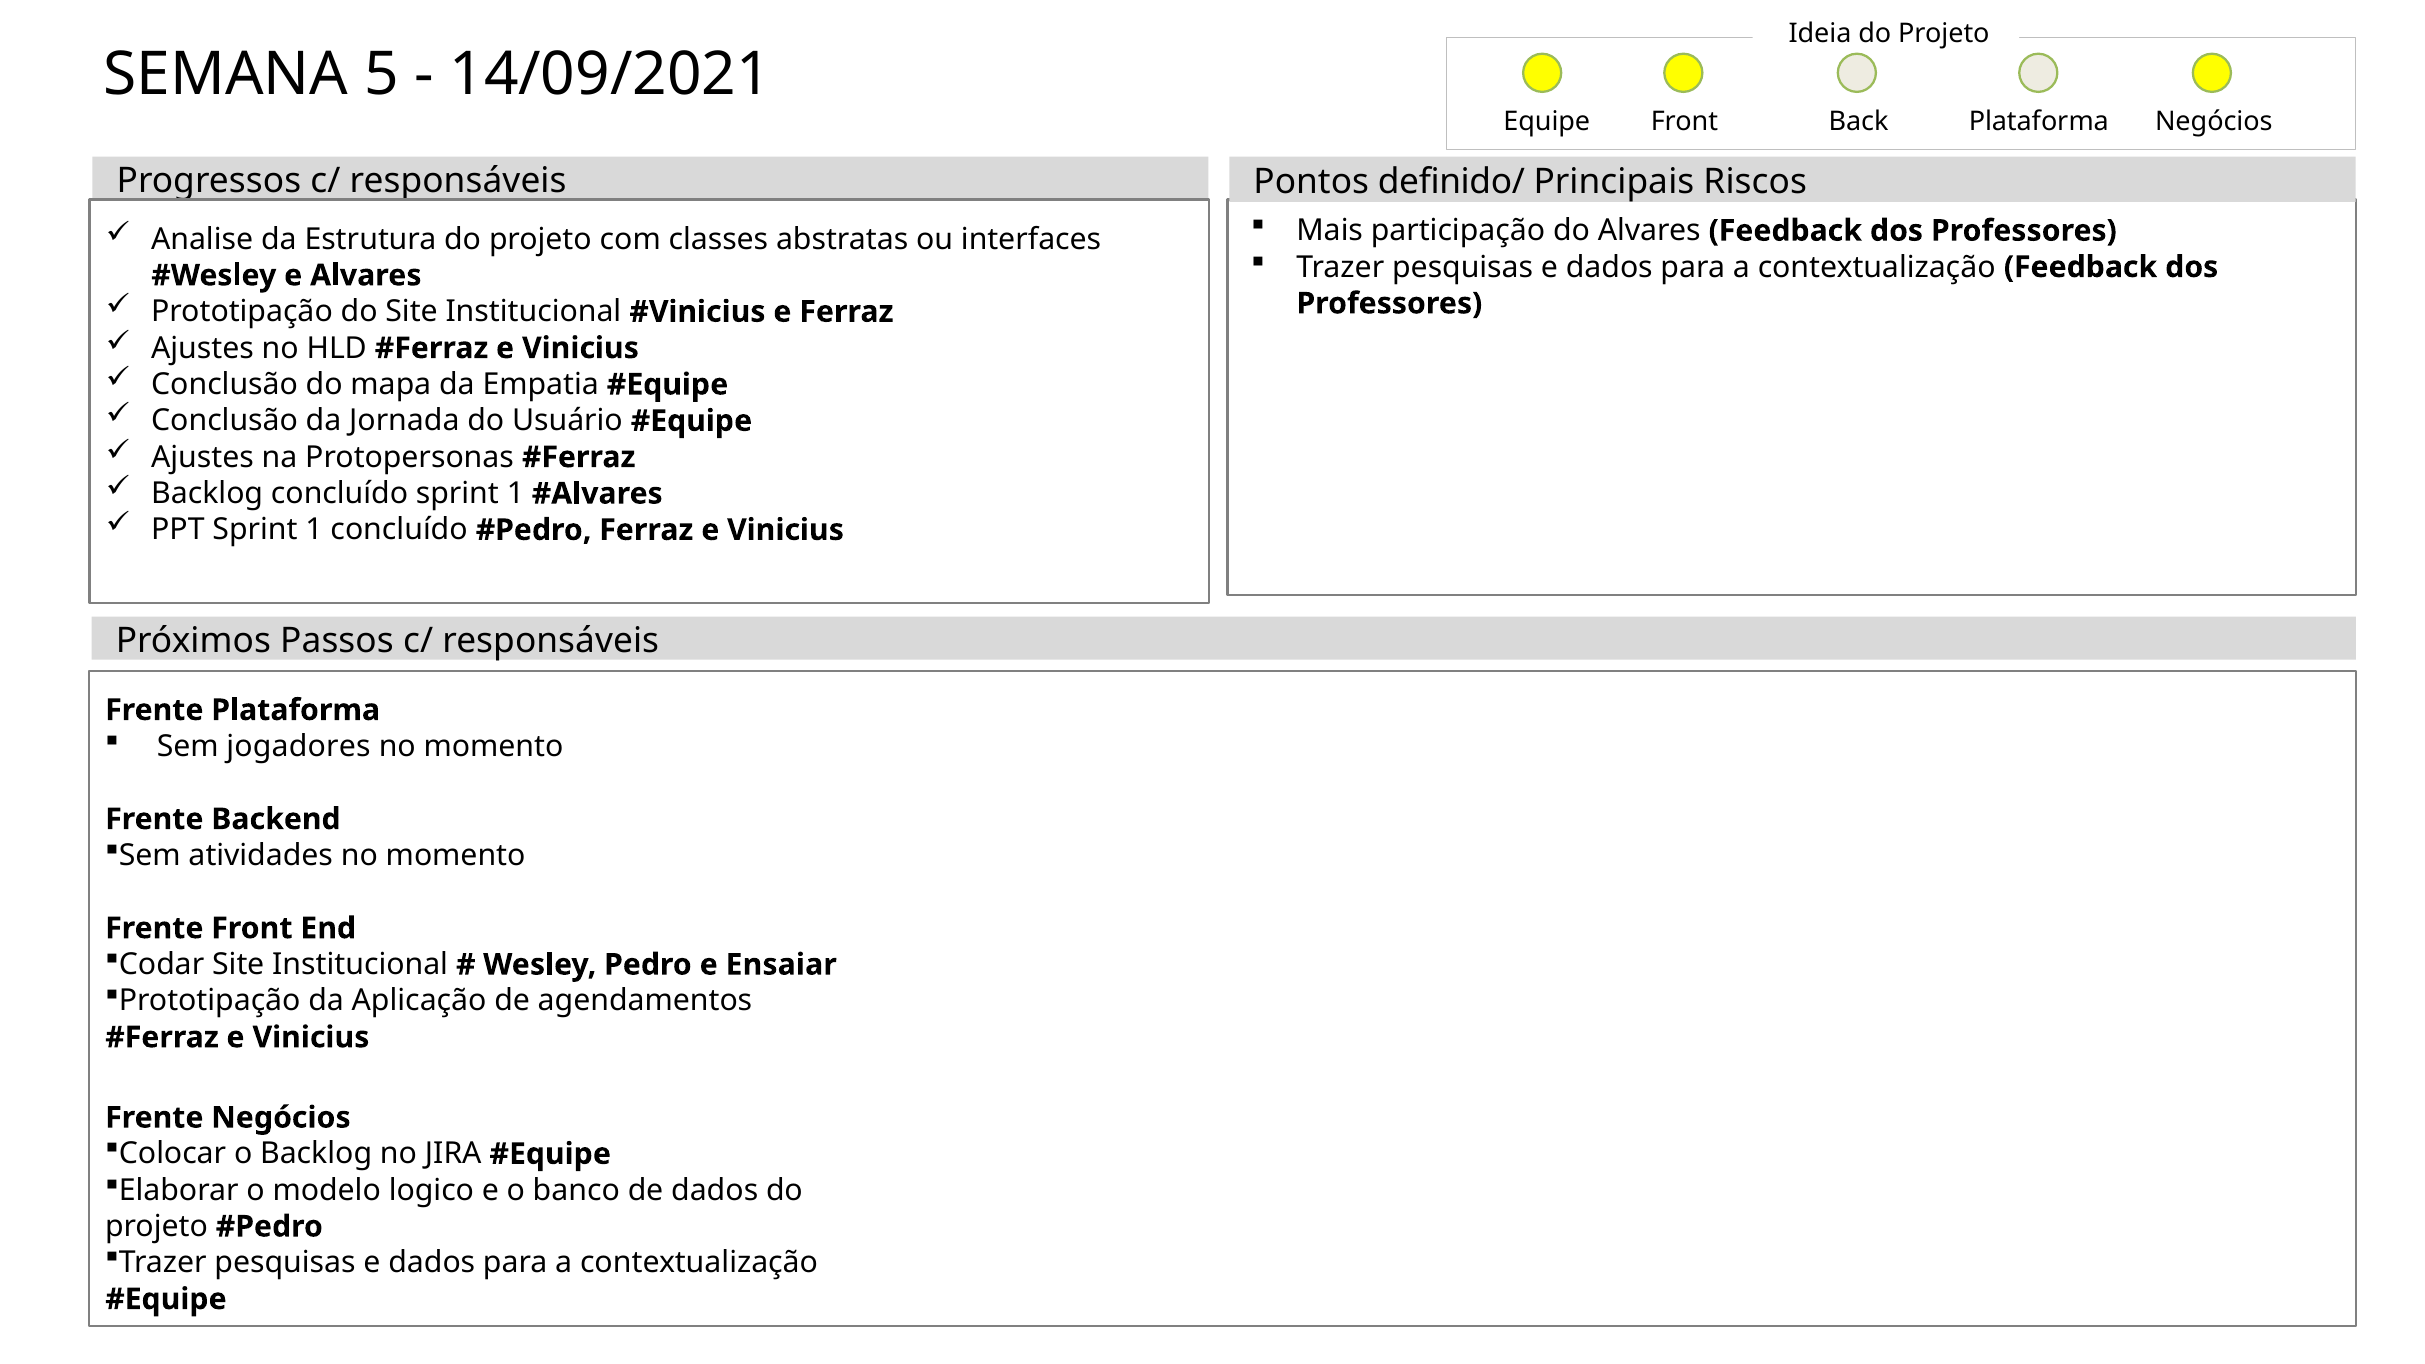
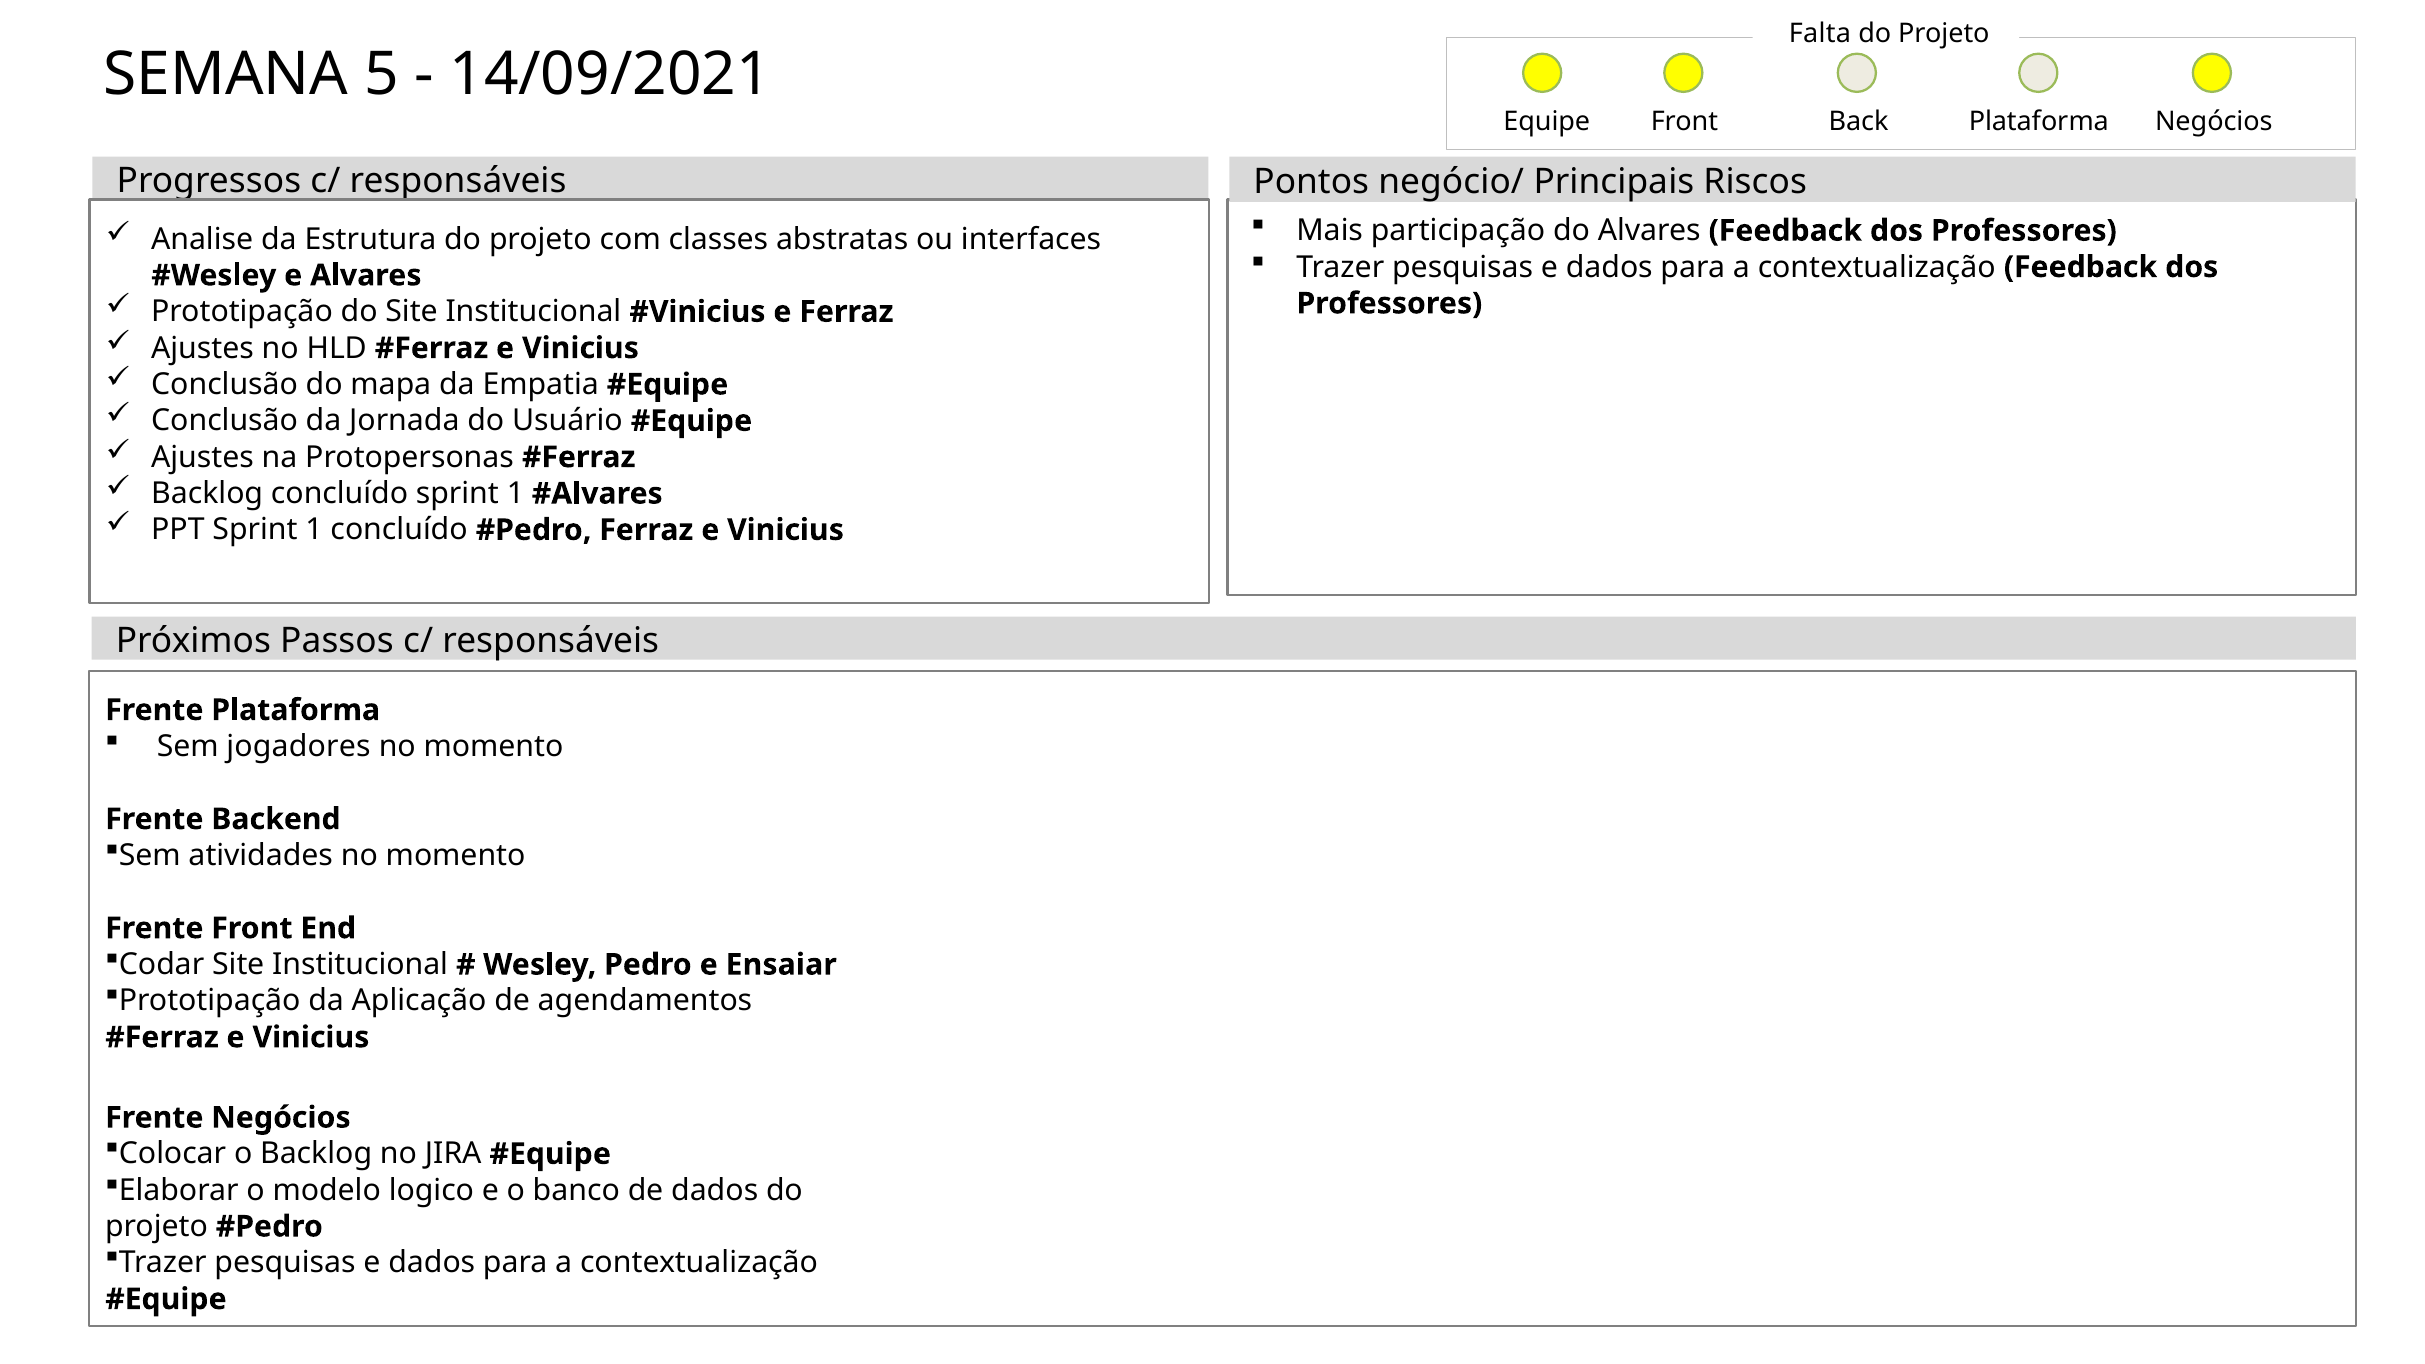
Ideia: Ideia -> Falta (1820, 33)
definido/: definido/ -> negócio/ (1451, 182)
